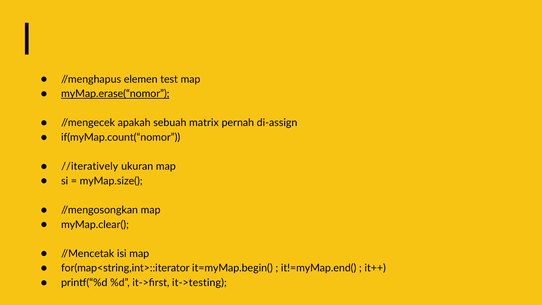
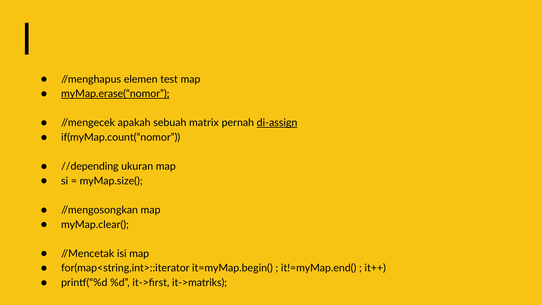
di-assign underline: none -> present (277, 123)
//iteratively: //iteratively -> //depending (90, 166)
it->testing: it->testing -> it->matriks (200, 283)
